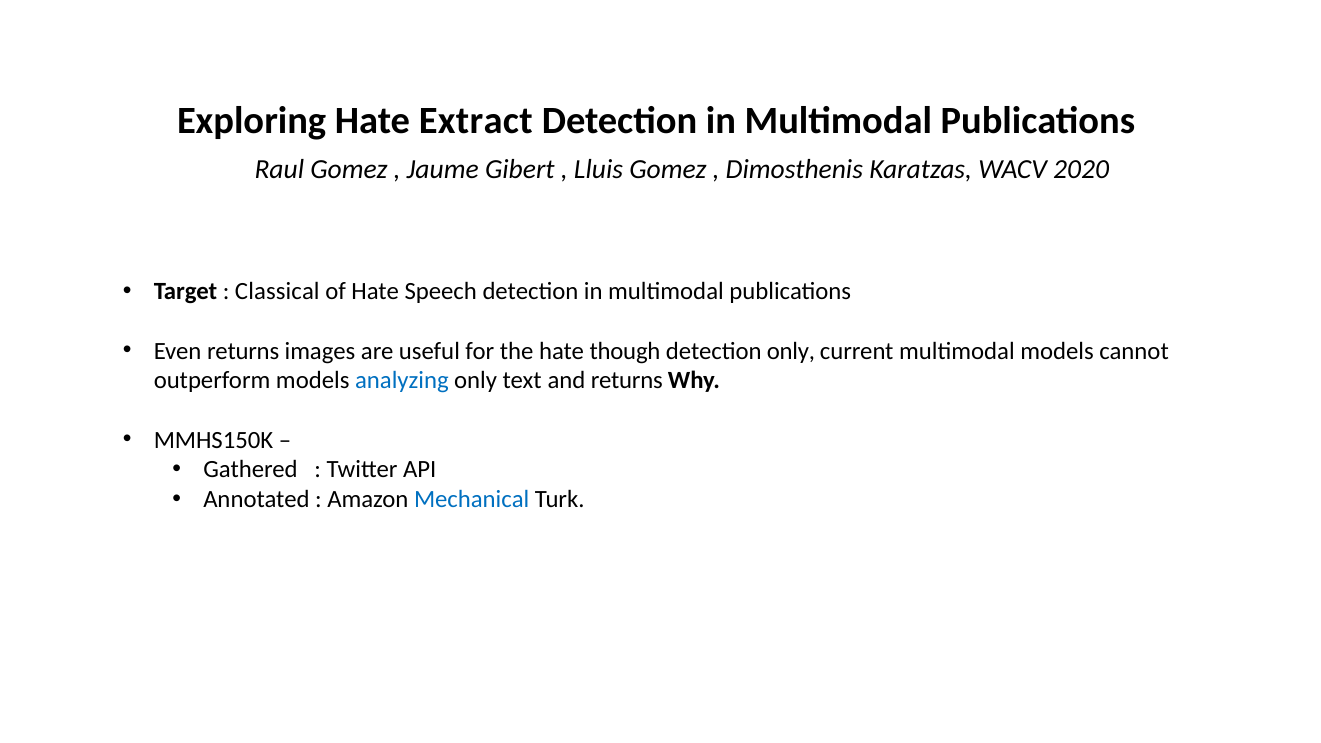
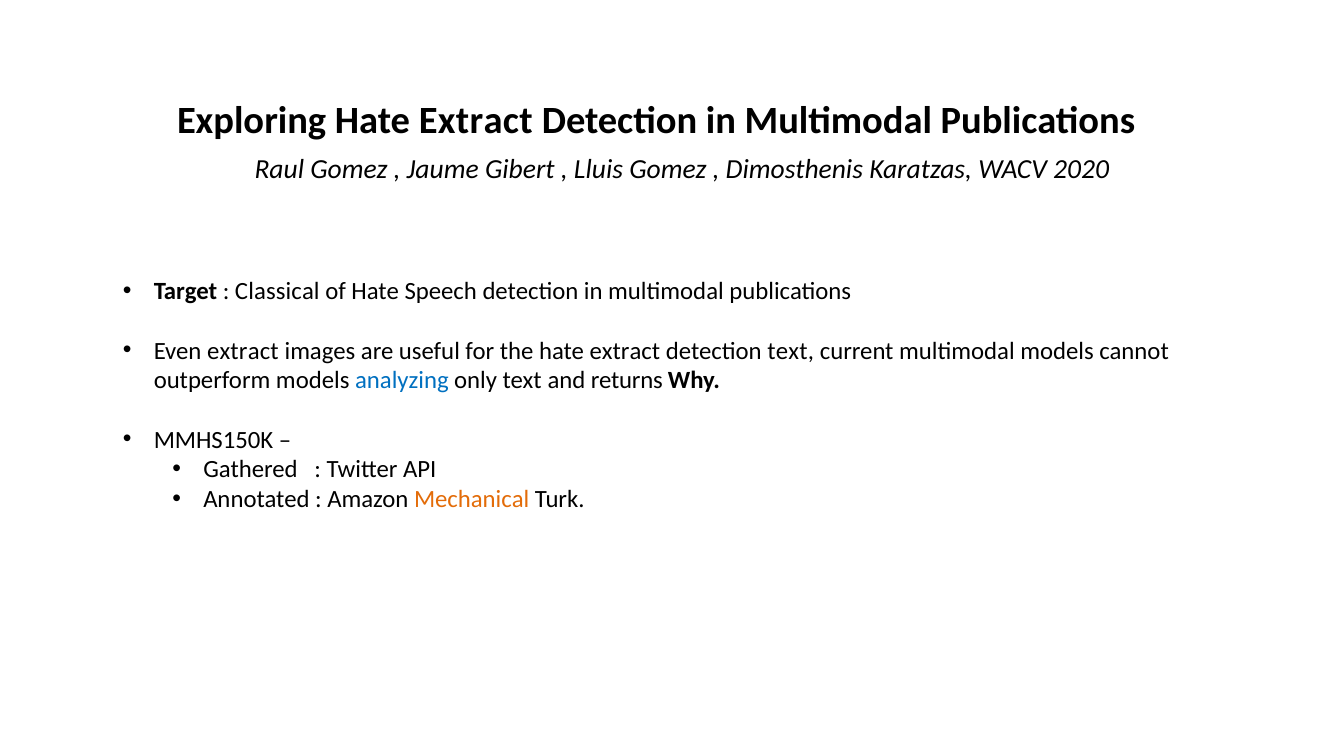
Even returns: returns -> extract (243, 351)
the hate though: though -> extract (625, 351)
detection only: only -> text (791, 351)
Mechanical colour: blue -> orange (472, 499)
